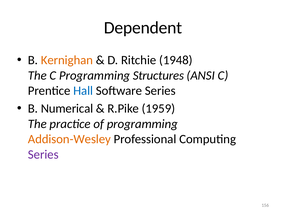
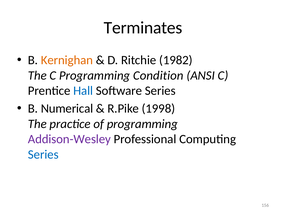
Dependent: Dependent -> Terminates (143, 28)
1948: 1948 -> 1982 (176, 60)
Structures: Structures -> Condition (158, 75)
1959: 1959 -> 1998 (158, 108)
Addison-Wesley colour: orange -> purple (69, 139)
Series colour: purple -> blue (43, 154)
